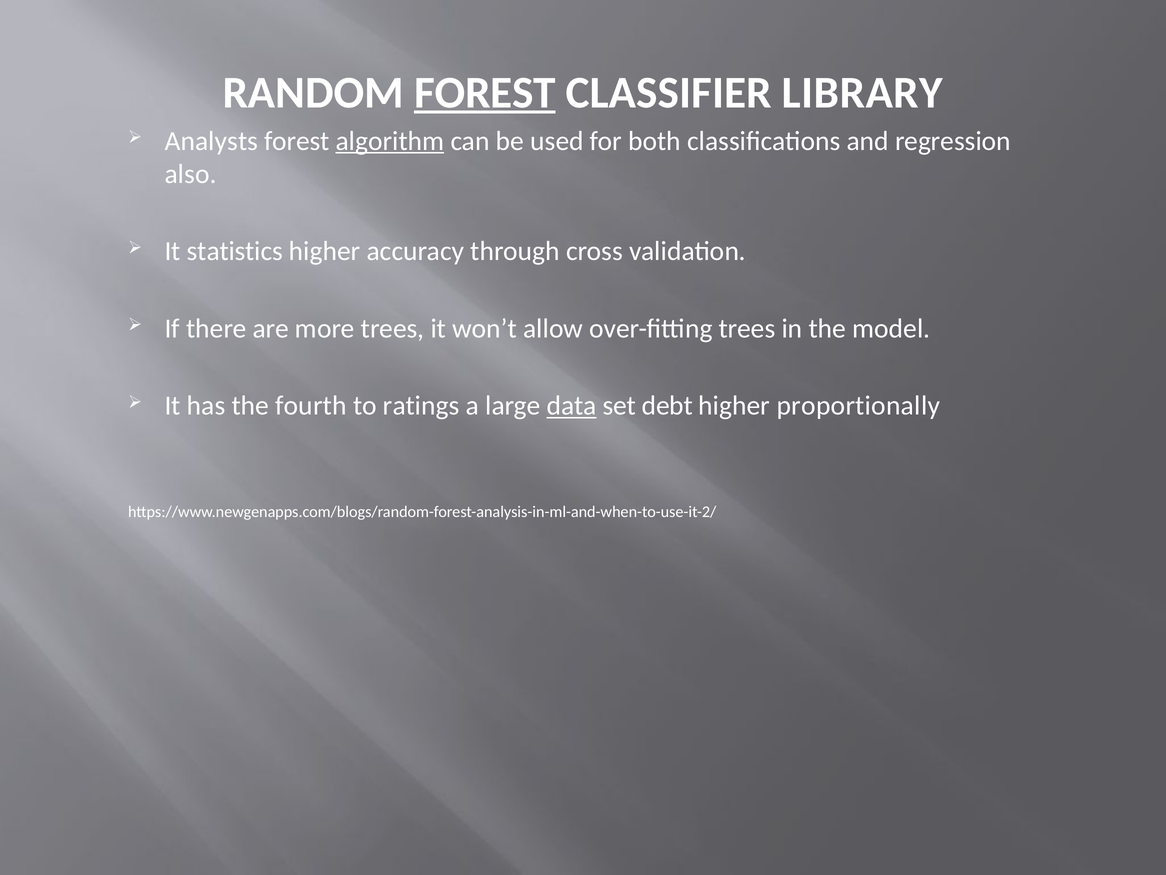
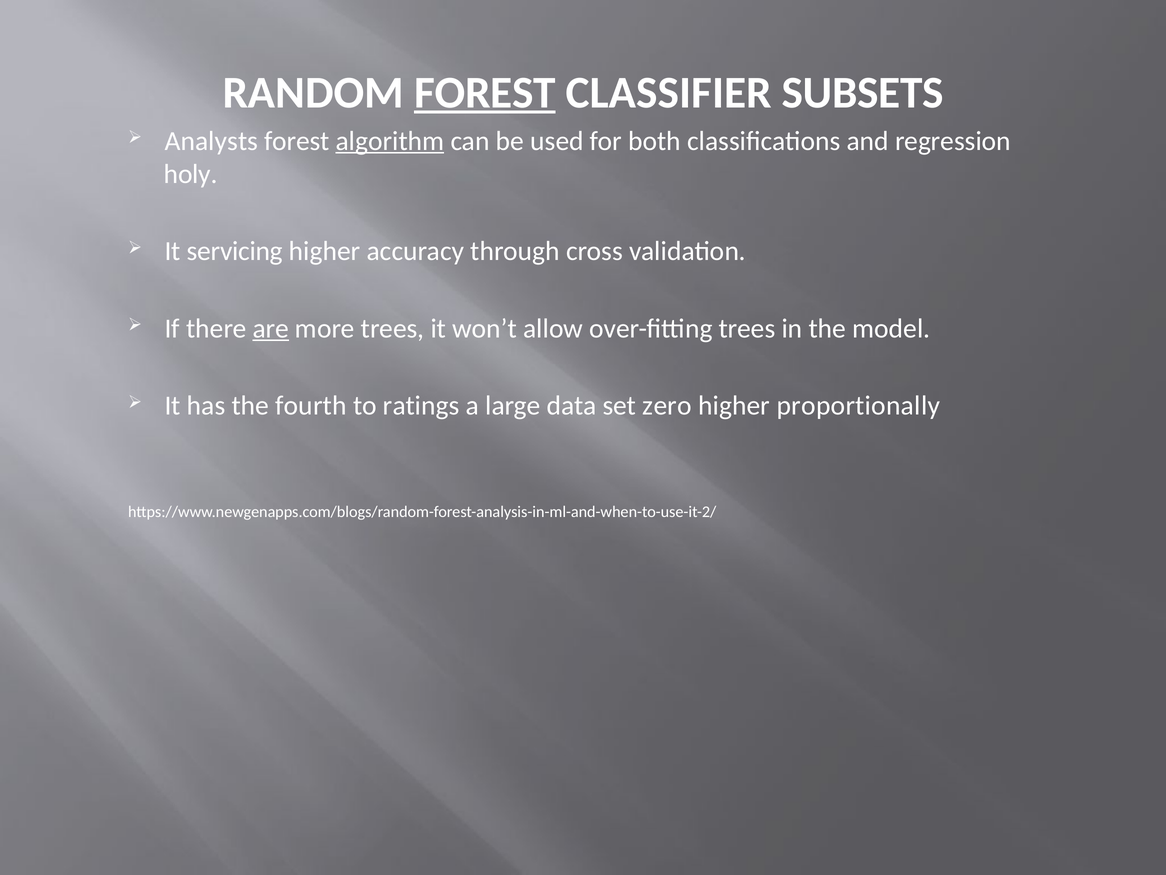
LIBRARY: LIBRARY -> SUBSETS (863, 93)
also: also -> holy (191, 174)
statistics: statistics -> servicing (235, 251)
are underline: none -> present (271, 328)
data underline: present -> none (572, 406)
debt: debt -> zero (667, 406)
